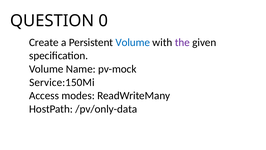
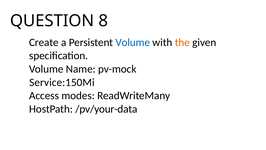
0: 0 -> 8 (103, 21)
the colour: purple -> orange (182, 42)
/pv/only-data: /pv/only-data -> /pv/your-data (106, 109)
